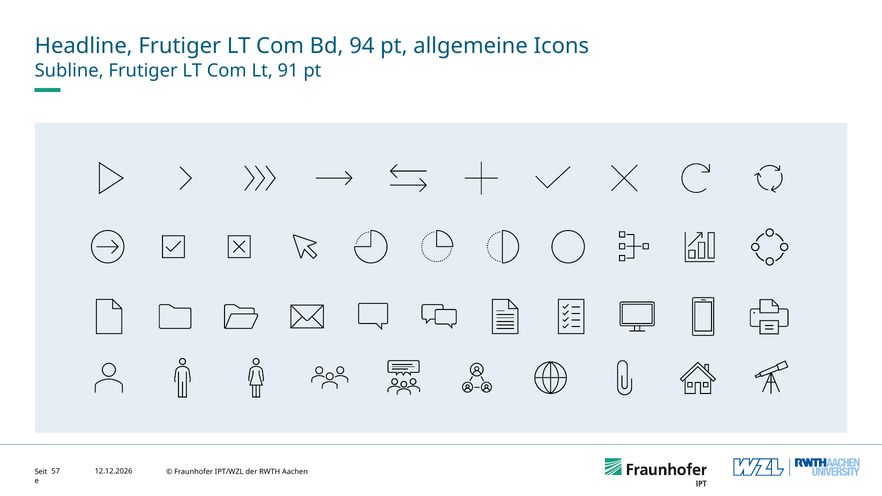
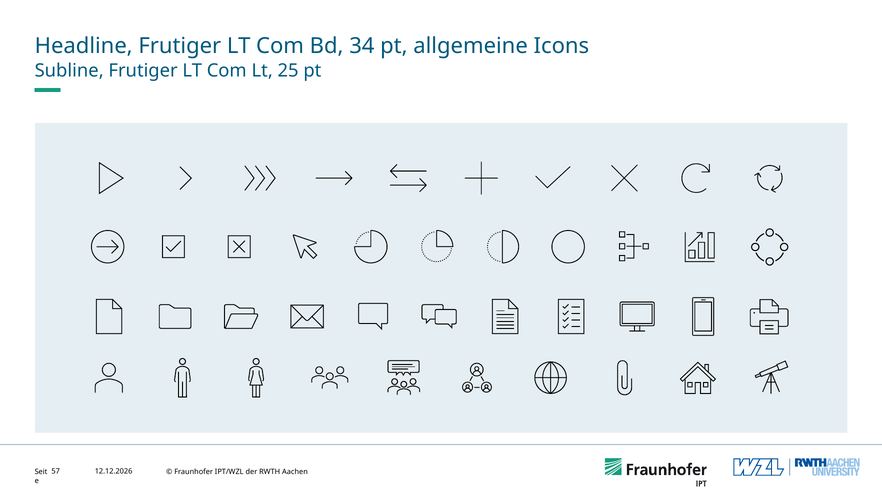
94: 94 -> 34 (362, 46)
91: 91 -> 25 (288, 71)
